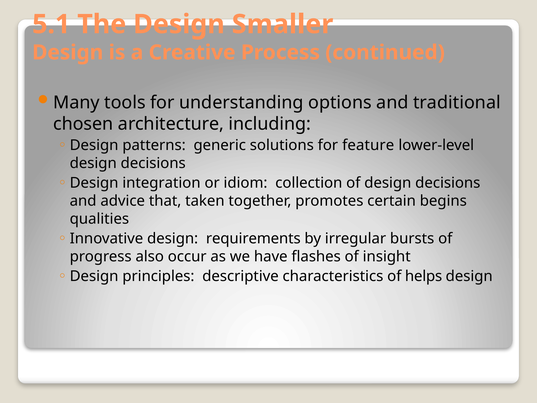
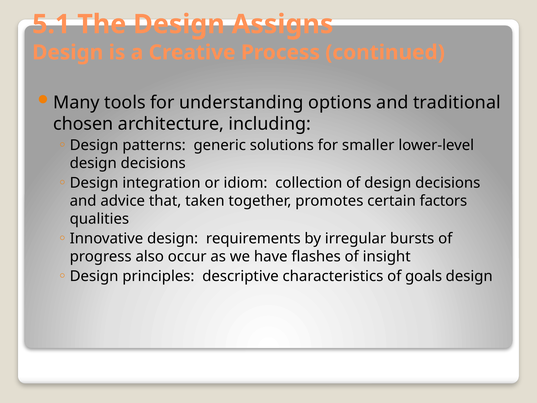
Smaller: Smaller -> Assigns (283, 24)
feature: feature -> smaller (368, 145)
begins: begins -> factors (443, 201)
helps: helps -> goals (424, 276)
